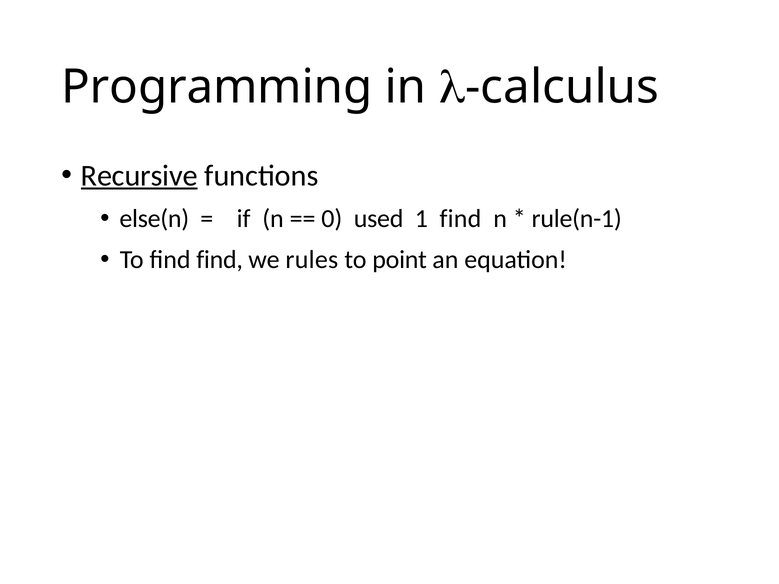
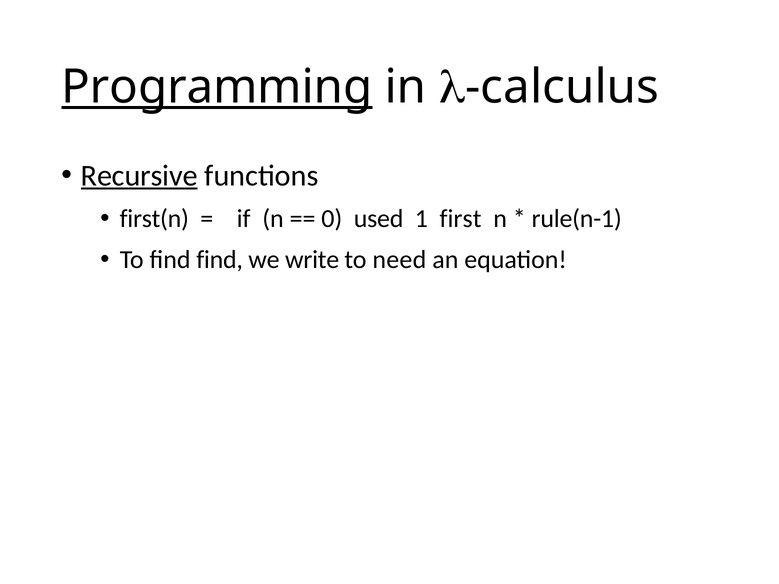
Programming underline: none -> present (217, 87)
else(n: else(n -> first(n (154, 219)
1 find: find -> first (460, 219)
rules: rules -> write (312, 260)
point: point -> need (399, 260)
